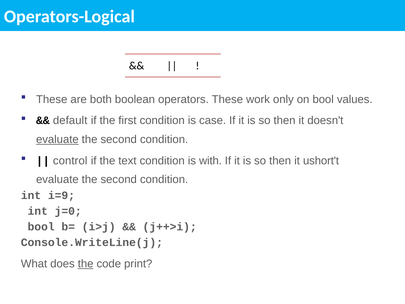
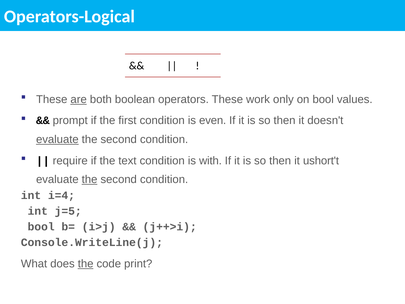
are underline: none -> present (79, 99)
default: default -> prompt (70, 120)
case: case -> even (213, 120)
control: control -> require (70, 161)
the underline: none -> present (90, 179)
i=9: i=9 -> i=4 (61, 195)
j=0: j=0 -> j=5 (68, 211)
